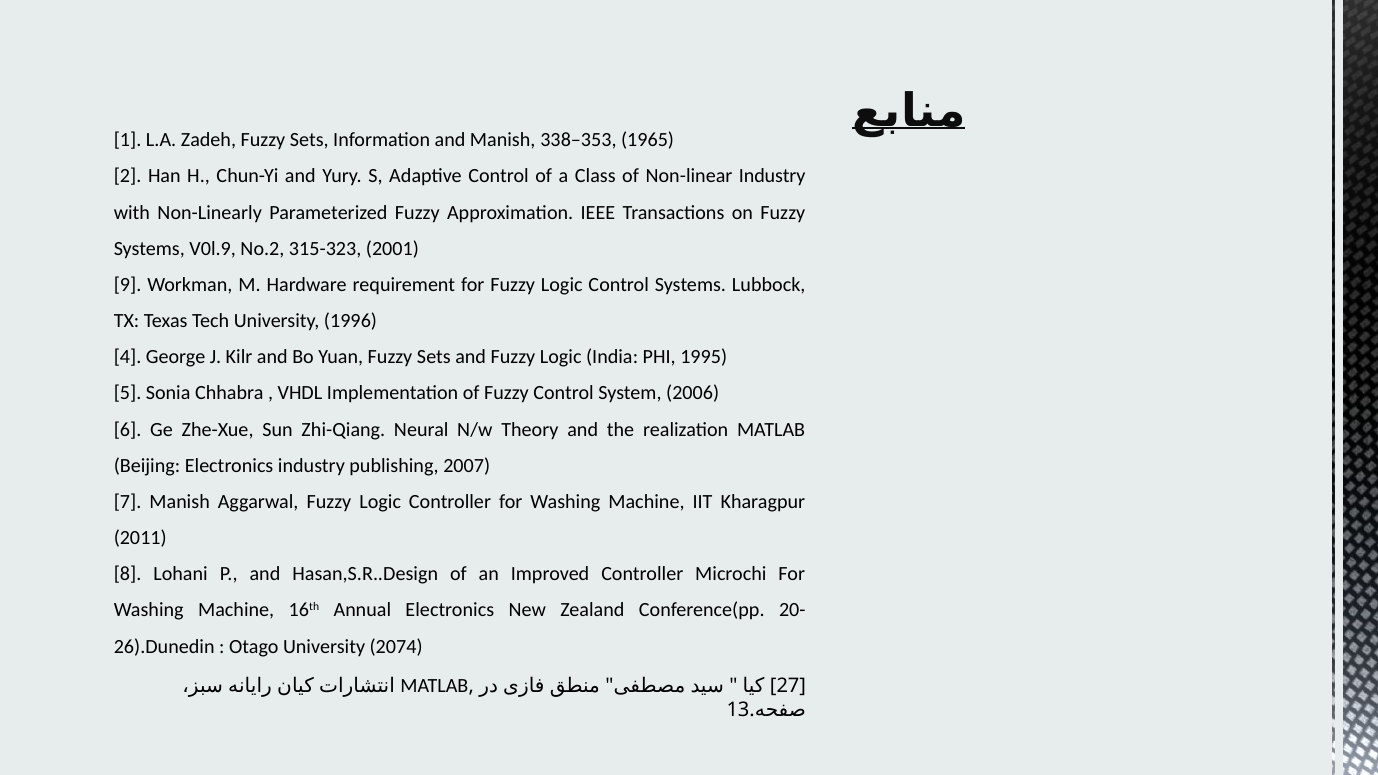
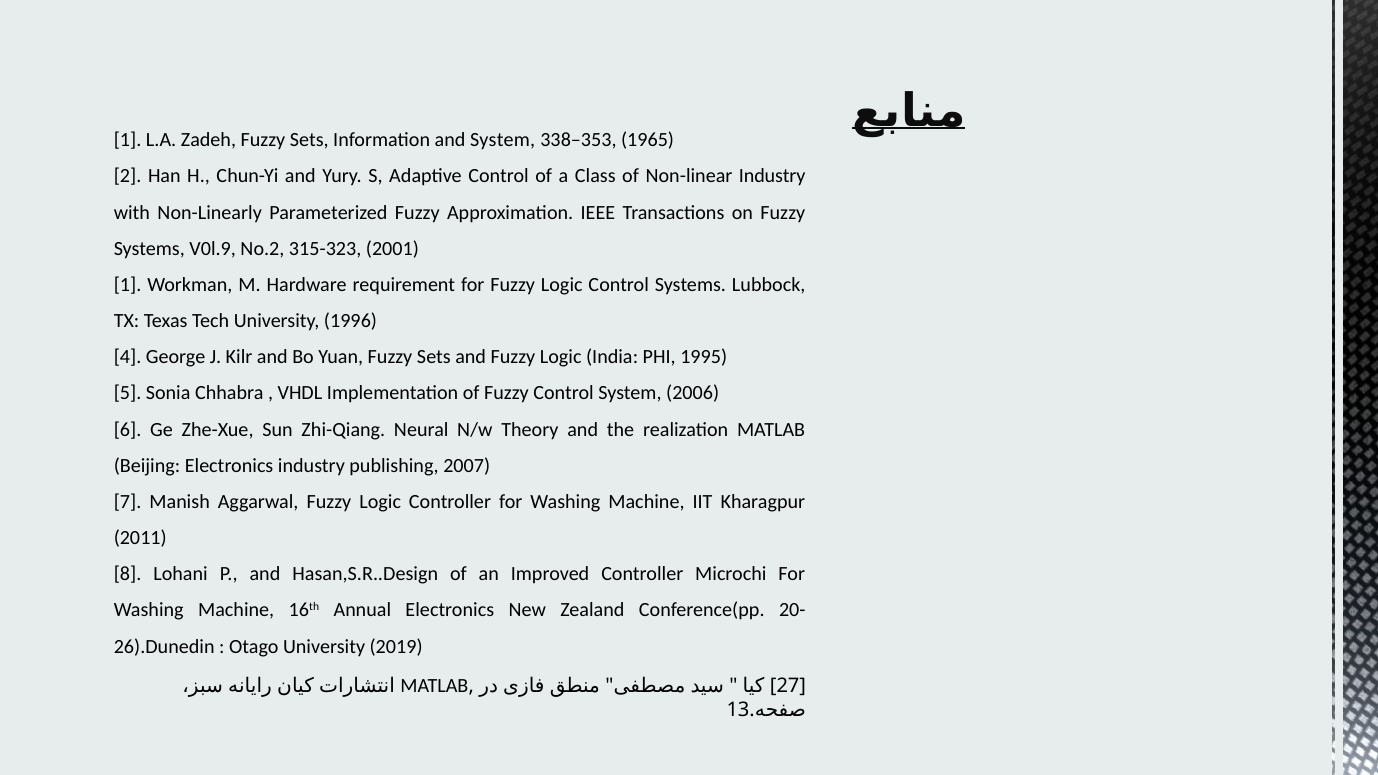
and Manish: Manish -> System (503, 140)
9: 9 -> 1 (128, 285)
2074: 2074 -> 2019 (396, 646)
